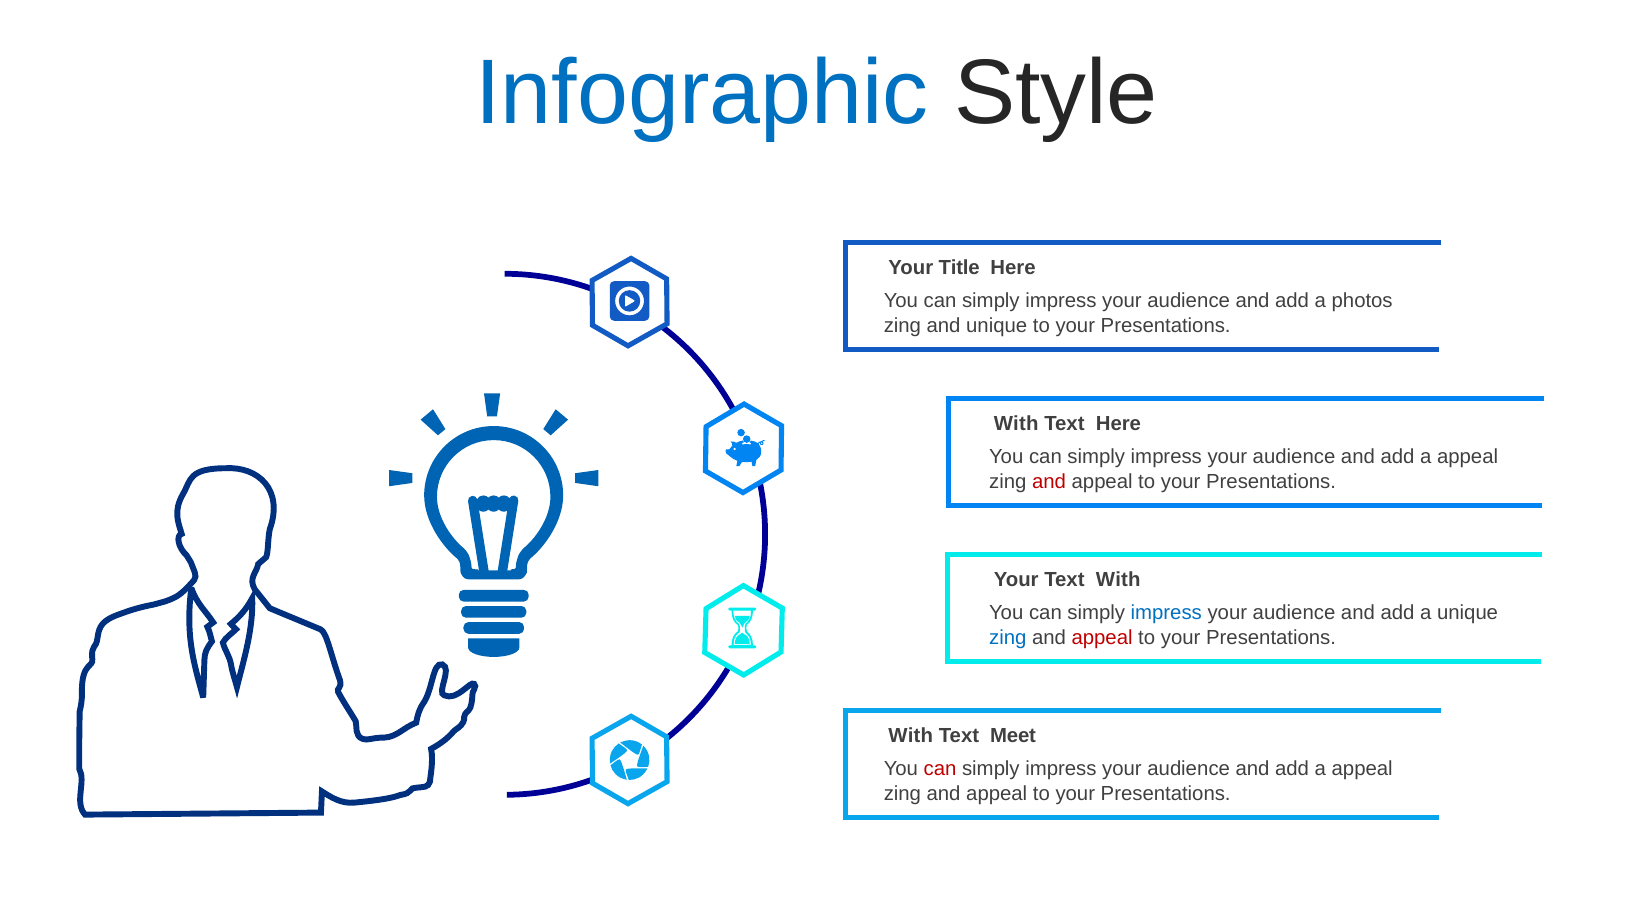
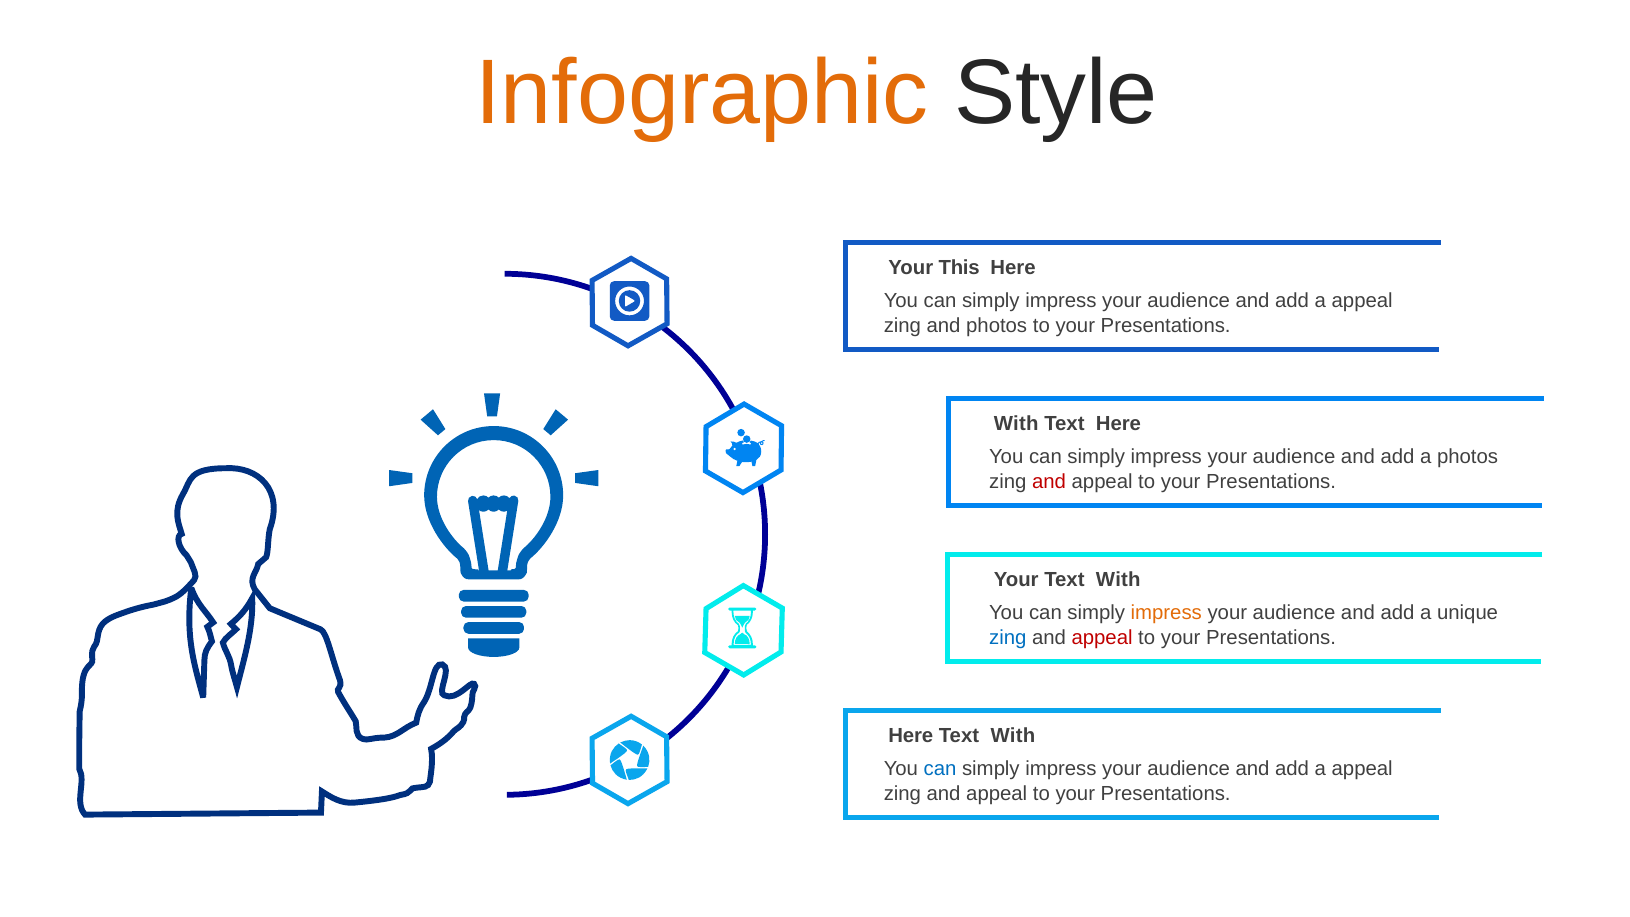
Infographic colour: blue -> orange (702, 93)
Title: Title -> This (959, 267)
photos: photos -> appeal (1362, 301)
and unique: unique -> photos (997, 325)
appeal: appeal -> photos (1468, 457)
impress colour: blue -> orange (1166, 613)
With: With -> Here (911, 735)
Meet: Meet -> With (1013, 735)
can colour: red -> blue (940, 769)
